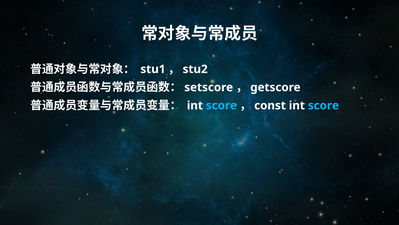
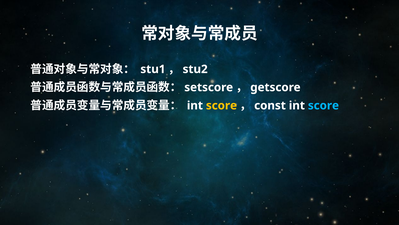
score colour: light blue -> yellow (221, 105)
